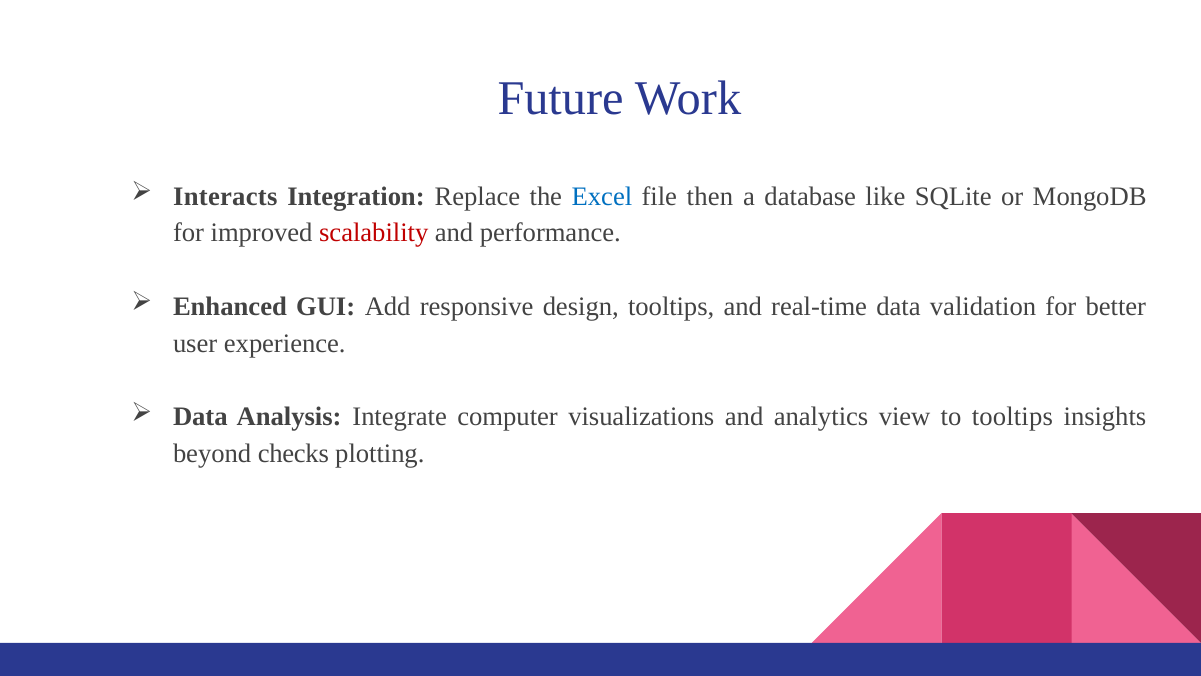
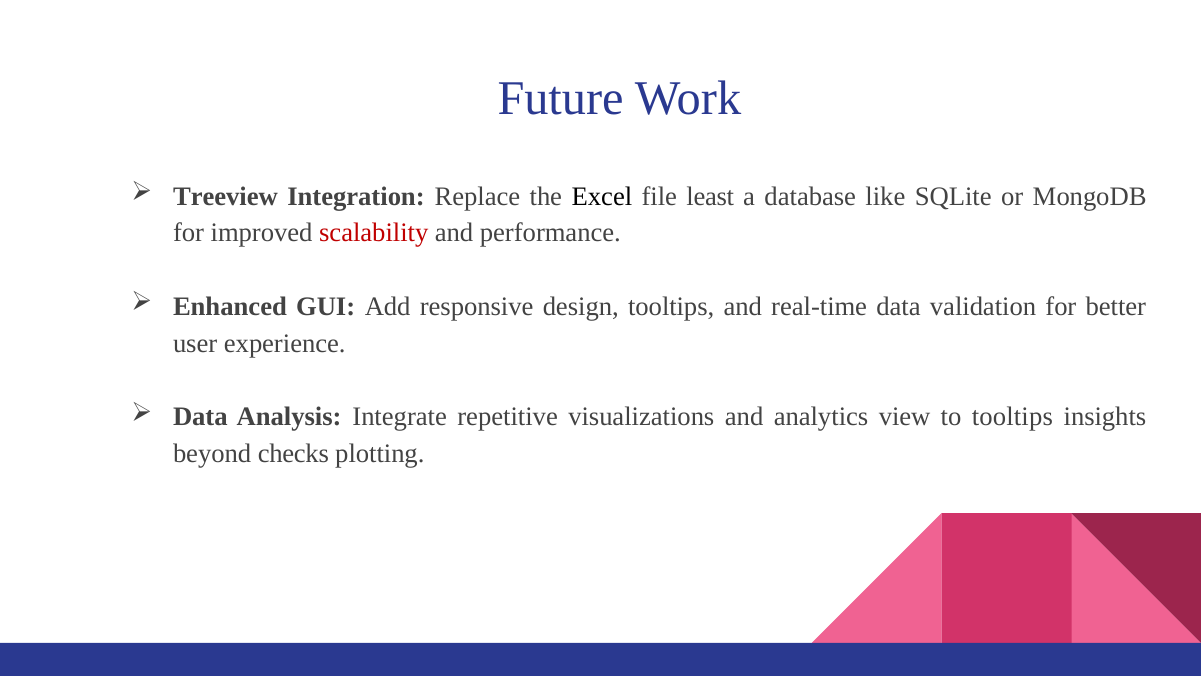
Interacts: Interacts -> Treeview (225, 196)
Excel colour: blue -> black (602, 196)
then: then -> least (710, 196)
computer: computer -> repetitive (508, 417)
